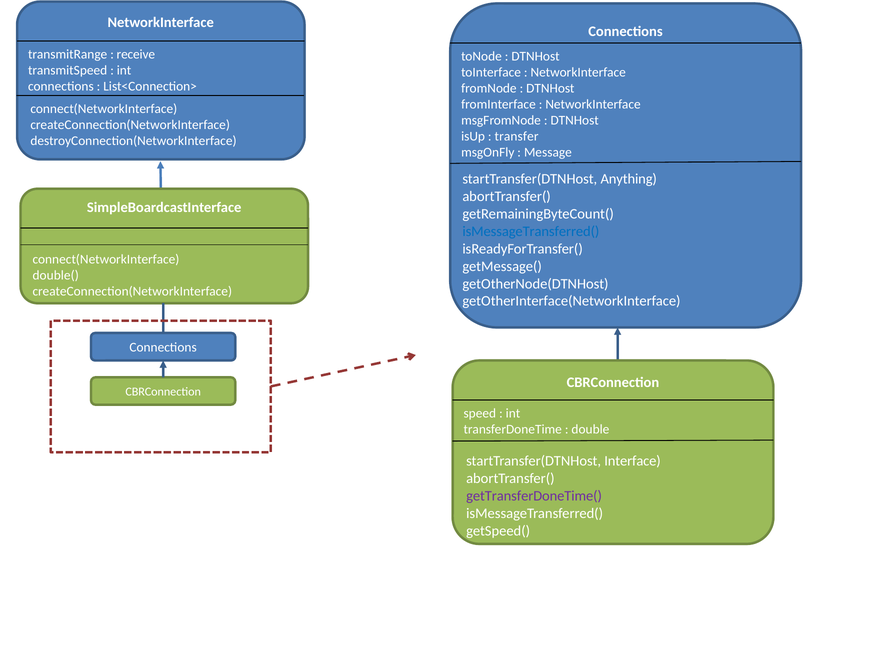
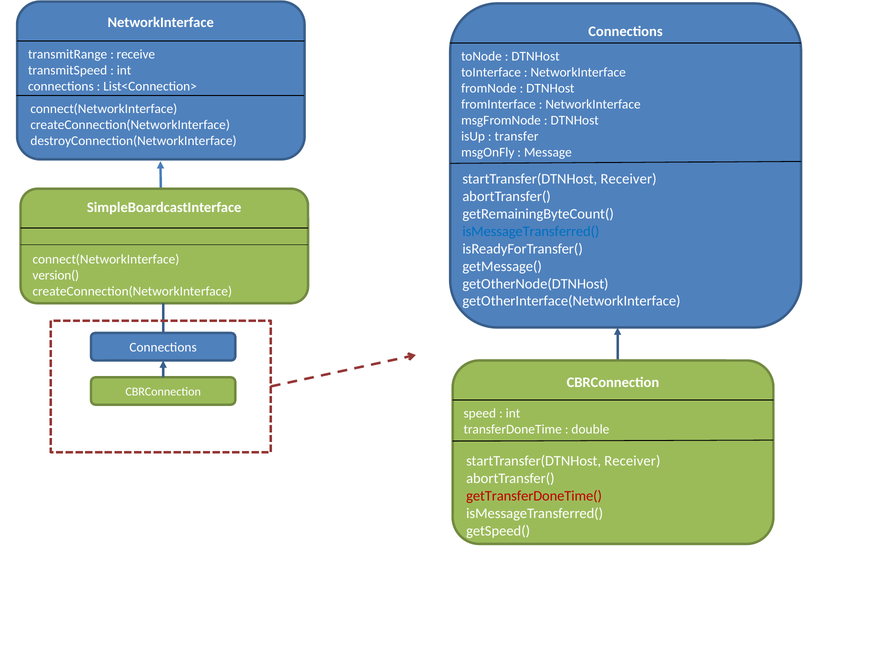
Anything: Anything -> Receiver (629, 179)
double(: double( -> version( (56, 275)
Interface: Interface -> Receiver (632, 461)
getTransferDoneTime( colour: purple -> red (534, 496)
